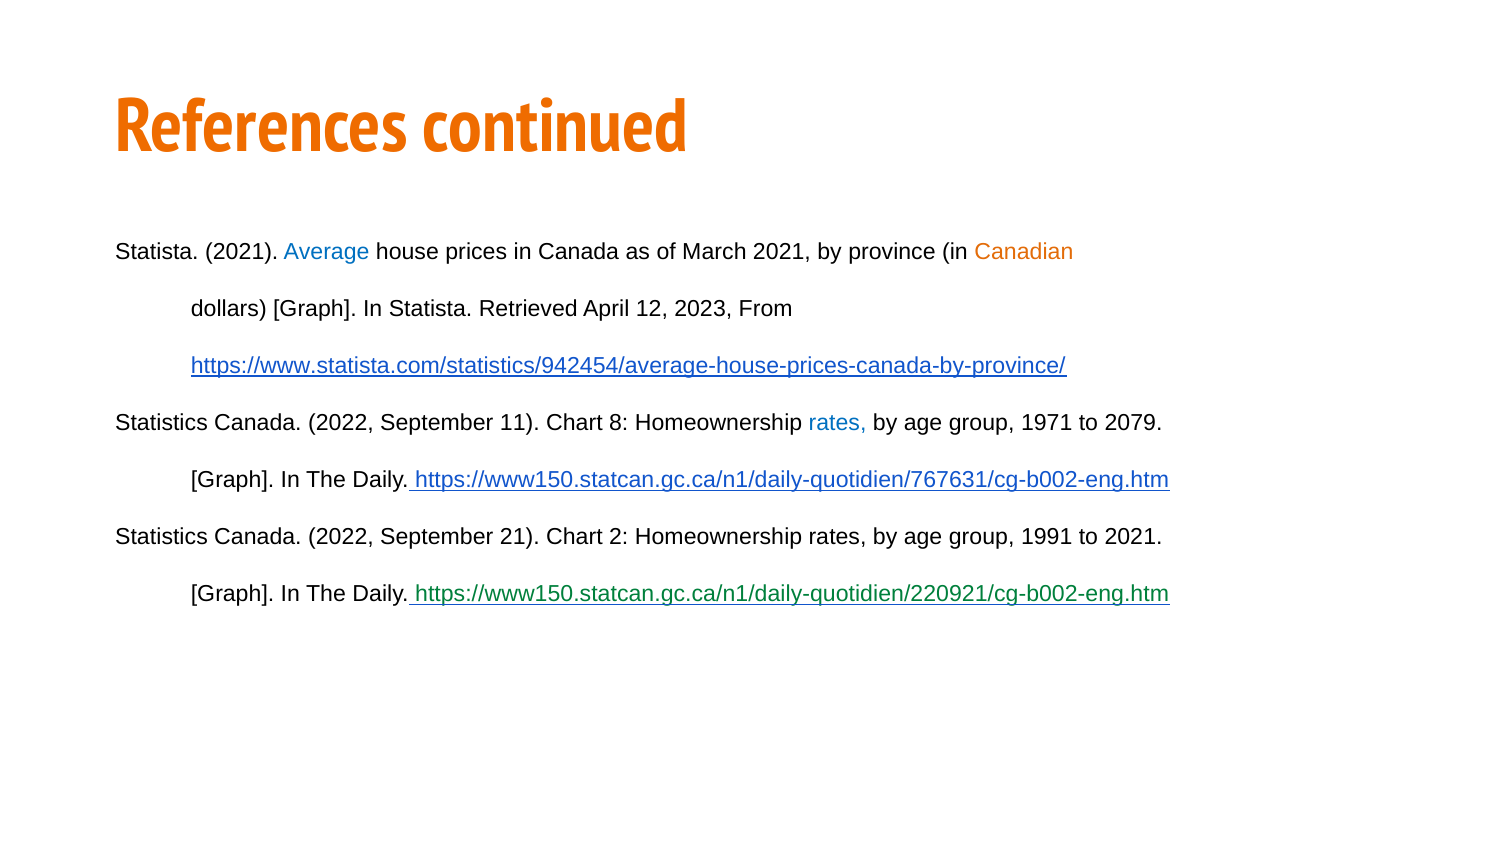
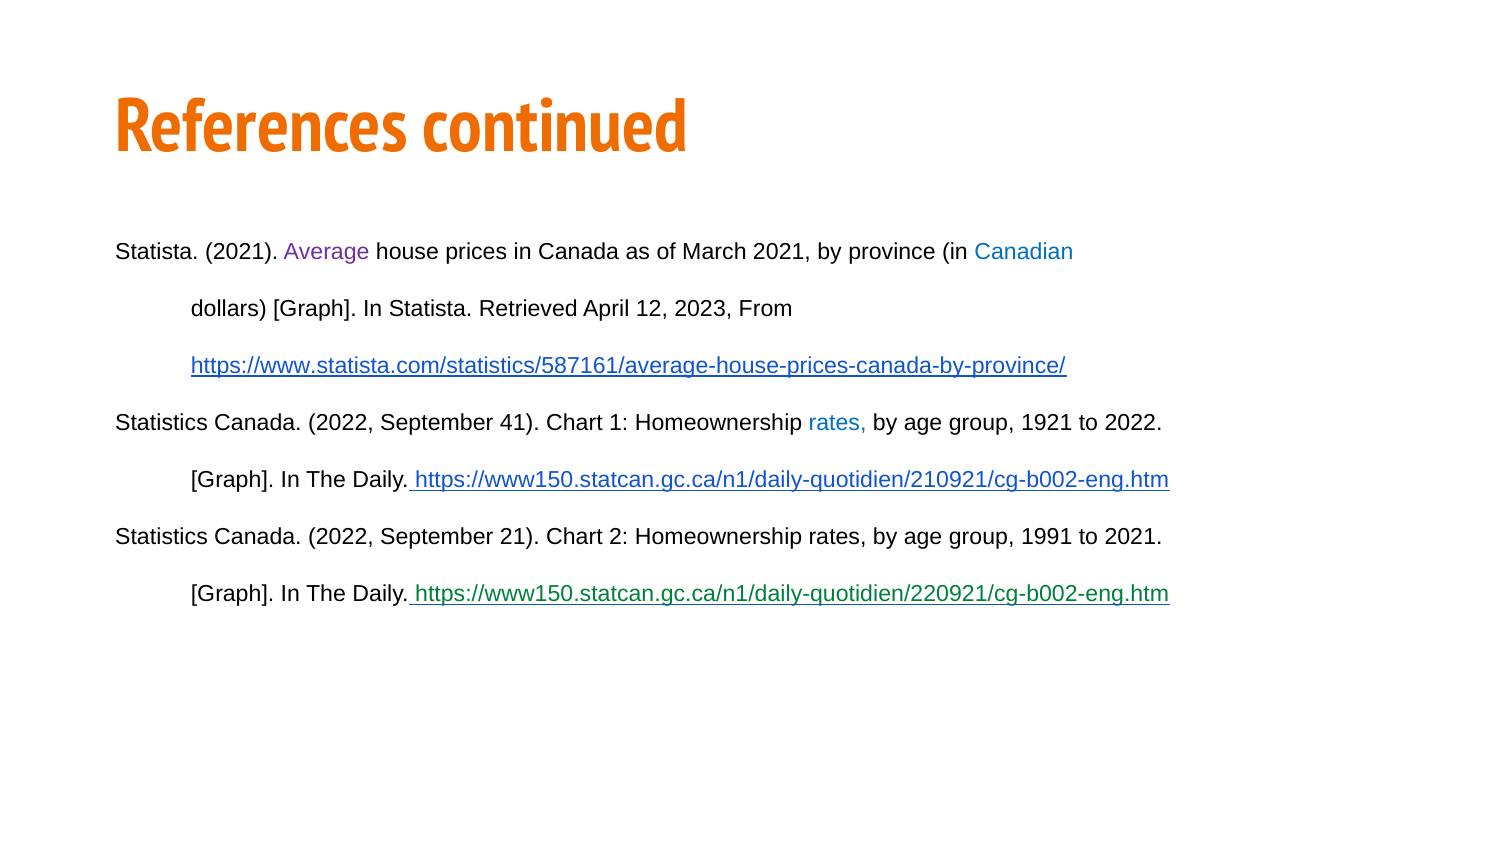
Average colour: blue -> purple (327, 252)
Canadian colour: orange -> blue (1024, 252)
https://www.statista.com/statistics/942454/average-house-prices-canada-by-province/: https://www.statista.com/statistics/942454/average-house-prices-canada-by-province/ -> https://www.statista.com/statistics/587161/average-house-prices-canada-by-province/ (628, 366)
11: 11 -> 41 (520, 423)
8: 8 -> 1 (619, 423)
1971: 1971 -> 1921 (1047, 423)
to 2079: 2079 -> 2022 (1134, 423)
https://www150.statcan.gc.ca/n1/daily-quotidien/767631/cg-b002-eng.htm: https://www150.statcan.gc.ca/n1/daily-quotidien/767631/cg-b002-eng.htm -> https://www150.statcan.gc.ca/n1/daily-quotidien/210921/cg-b002-eng.htm (792, 480)
